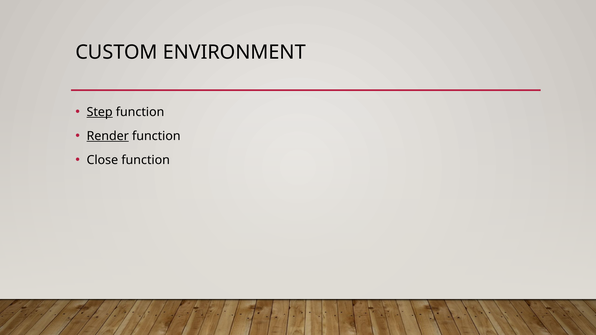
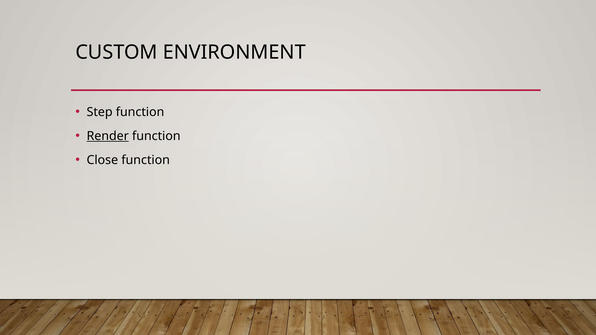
Step underline: present -> none (100, 112)
